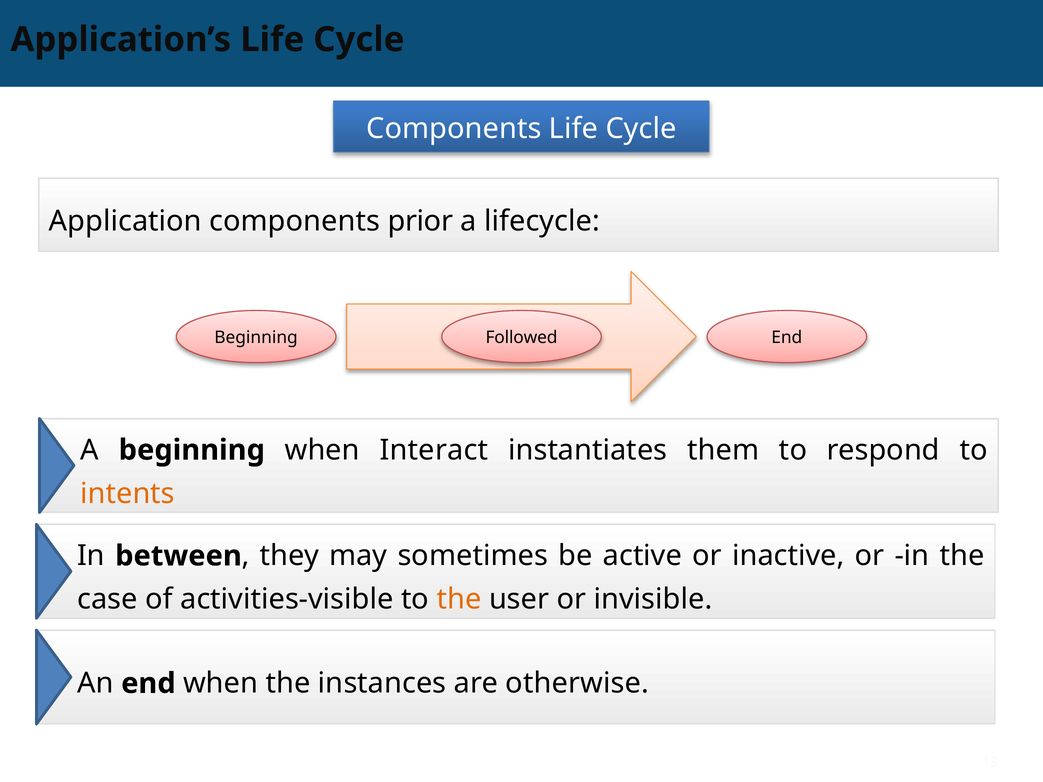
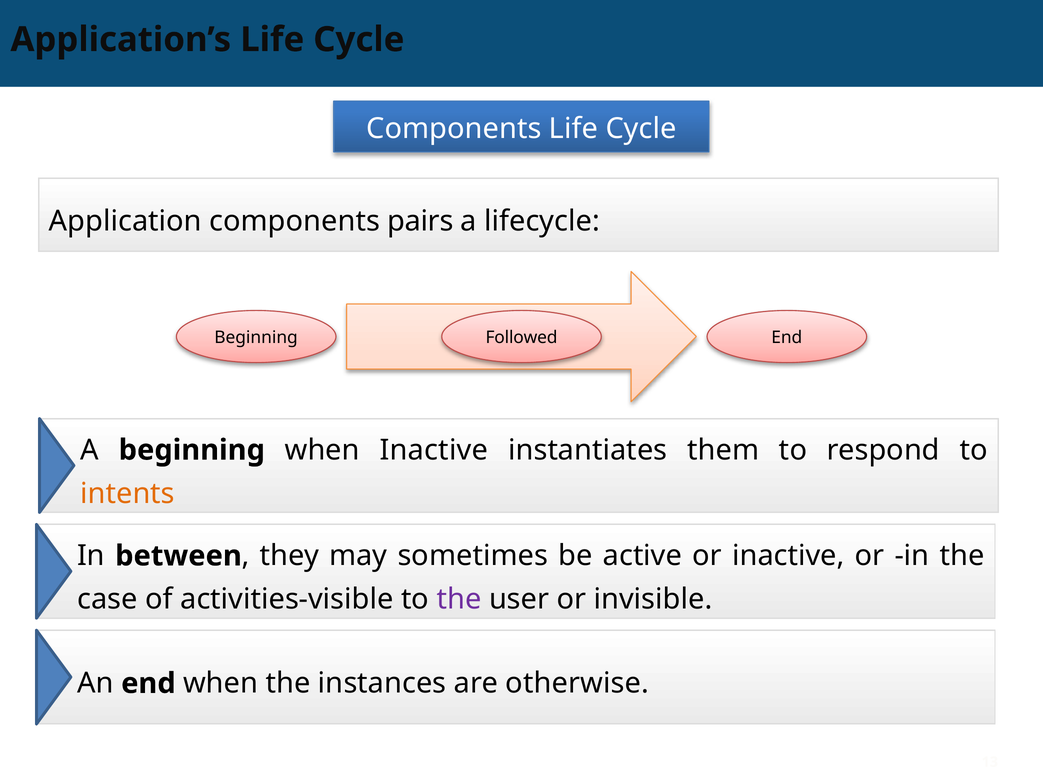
prior: prior -> pairs (420, 221)
when Interact: Interact -> Inactive (434, 450)
the colour: orange -> purple (459, 600)
